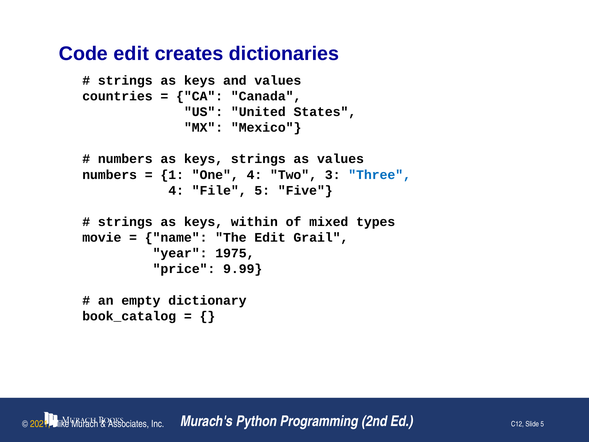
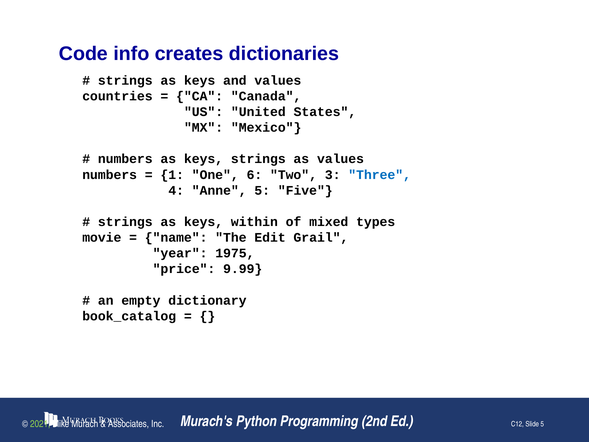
Code edit: edit -> info (131, 54)
One 4: 4 -> 6 (254, 175)
File: File -> Anne (219, 190)
2021 colour: yellow -> light green (40, 424)
